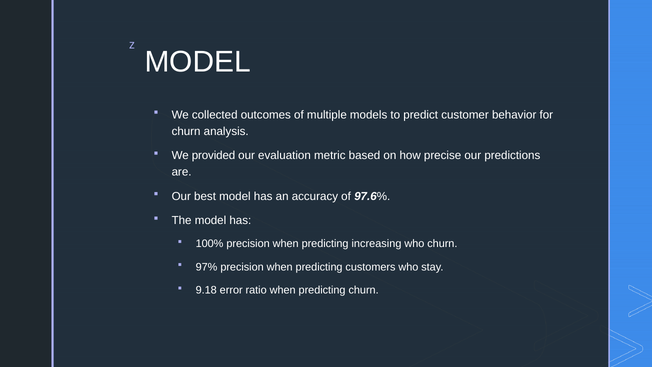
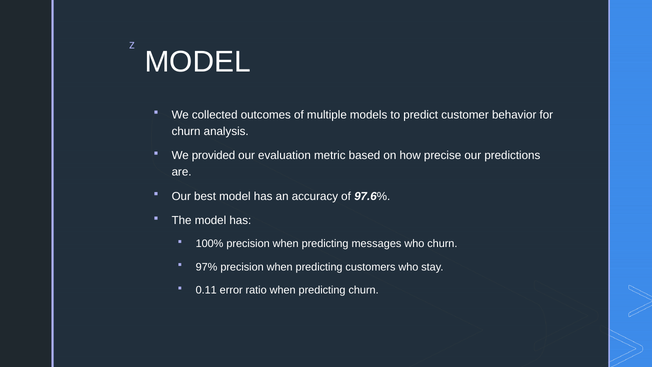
increasing: increasing -> messages (376, 244)
9.18: 9.18 -> 0.11 (206, 290)
